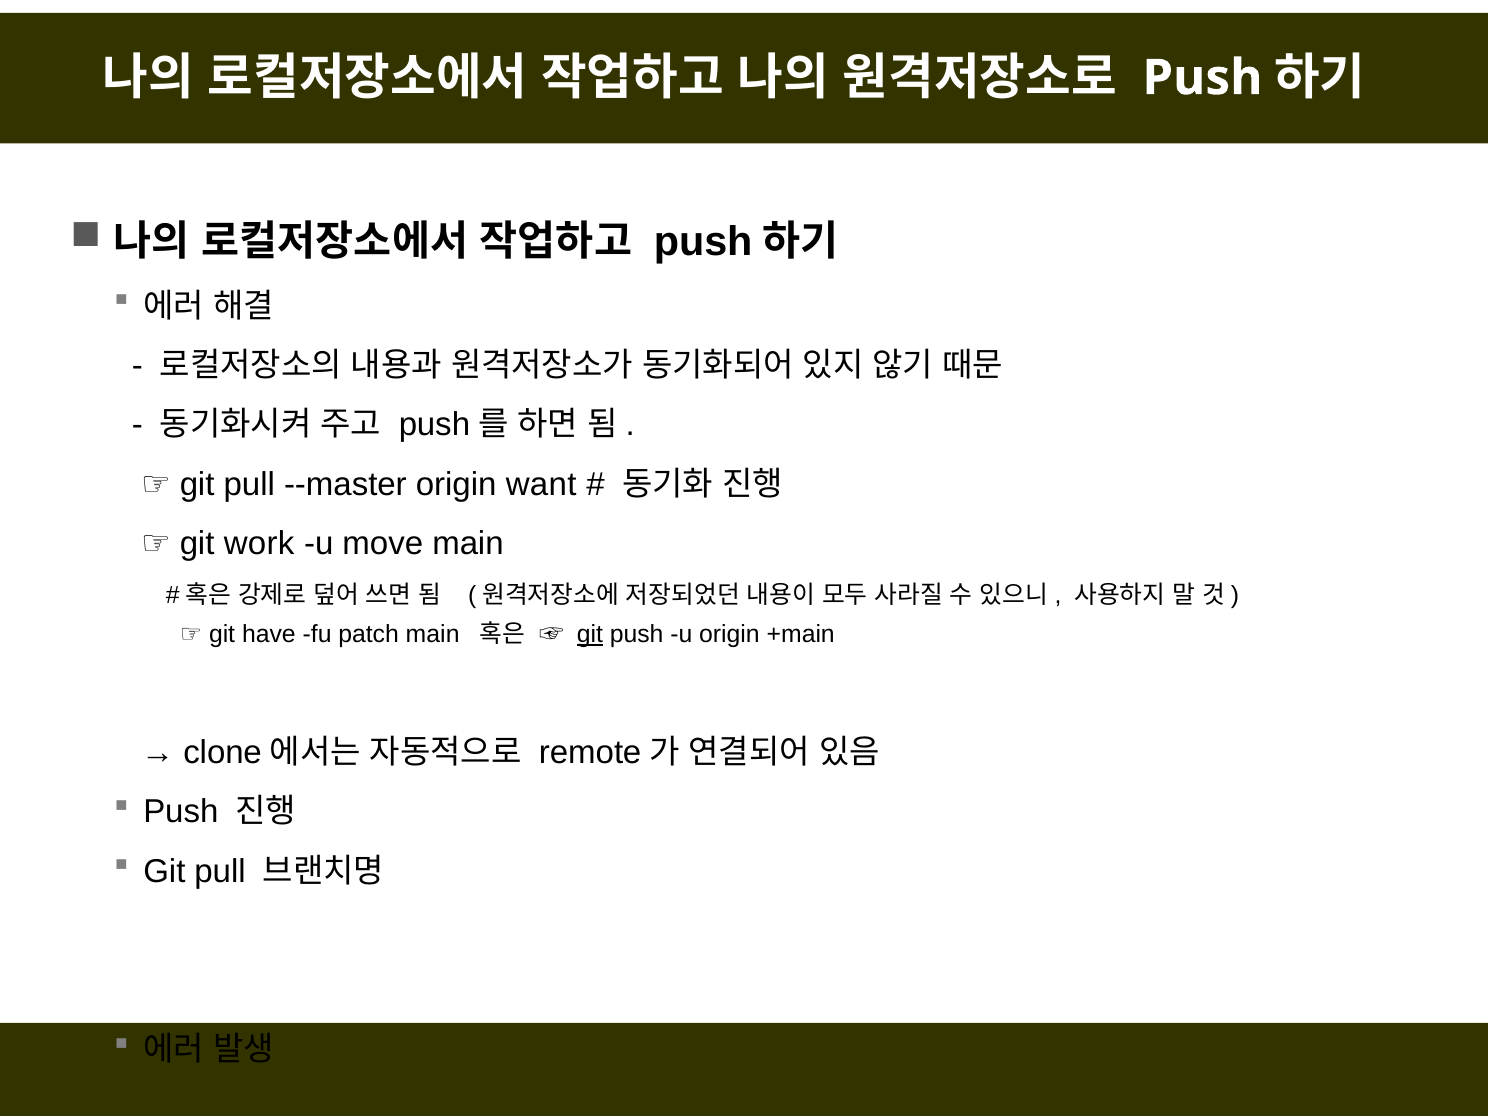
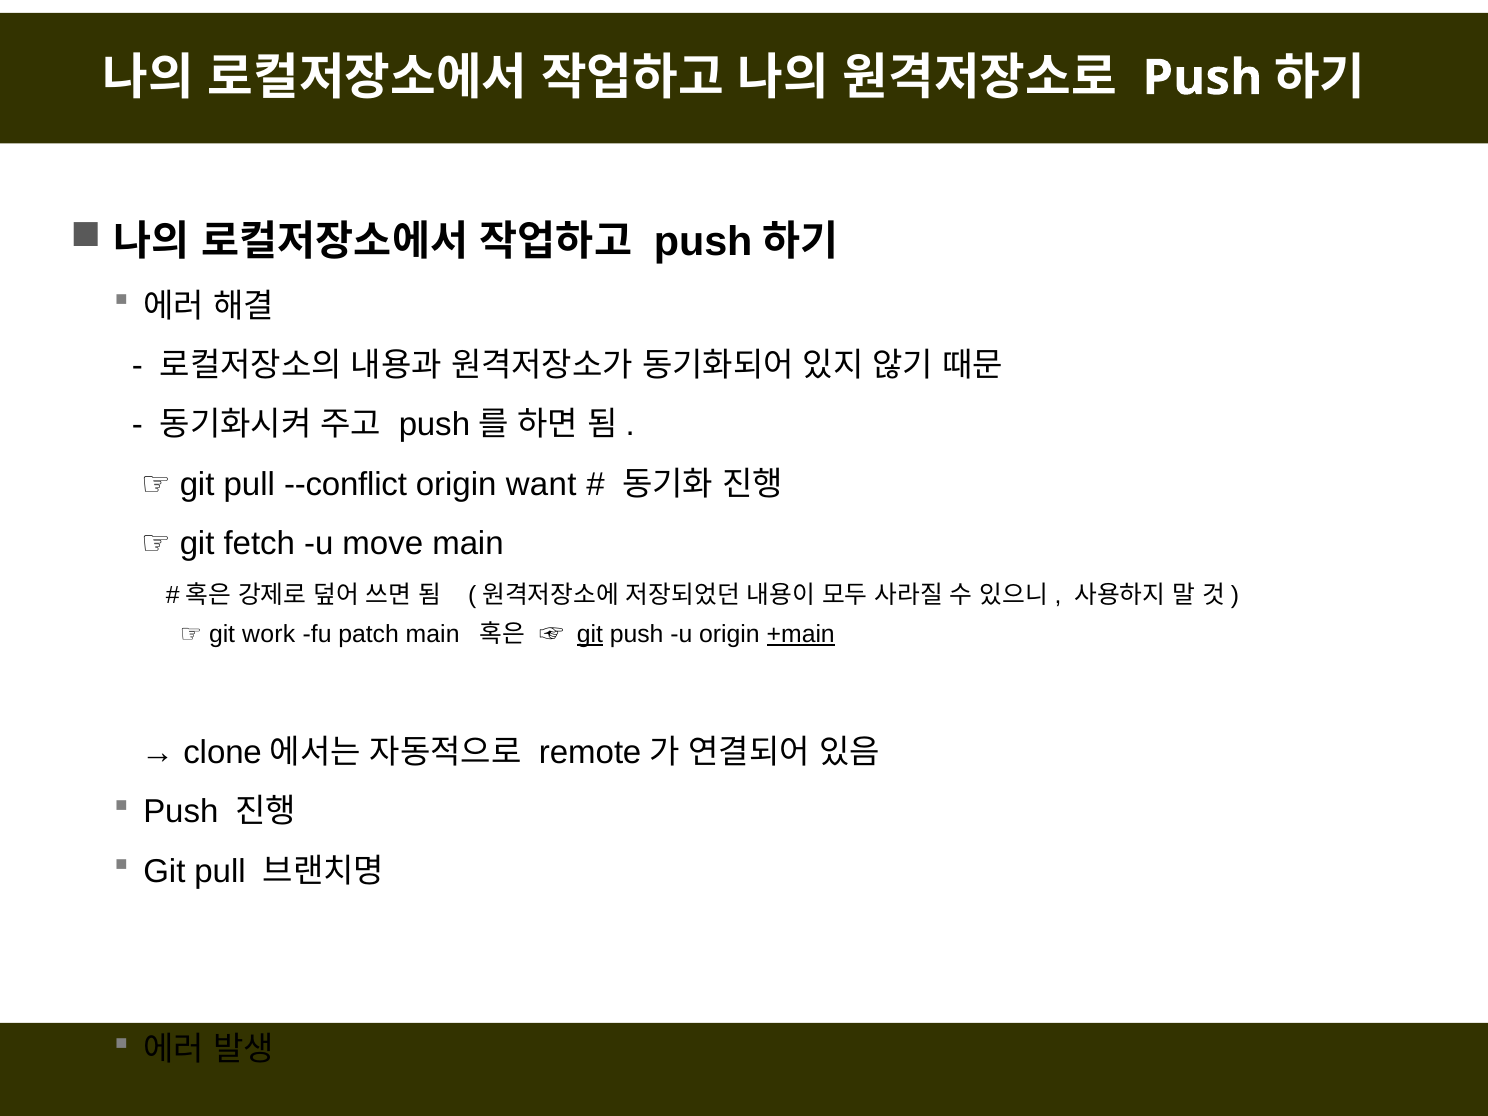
--master: --master -> --conflict (345, 485)
work: work -> fetch (259, 544)
have: have -> work (269, 634)
+main underline: none -> present (801, 634)
